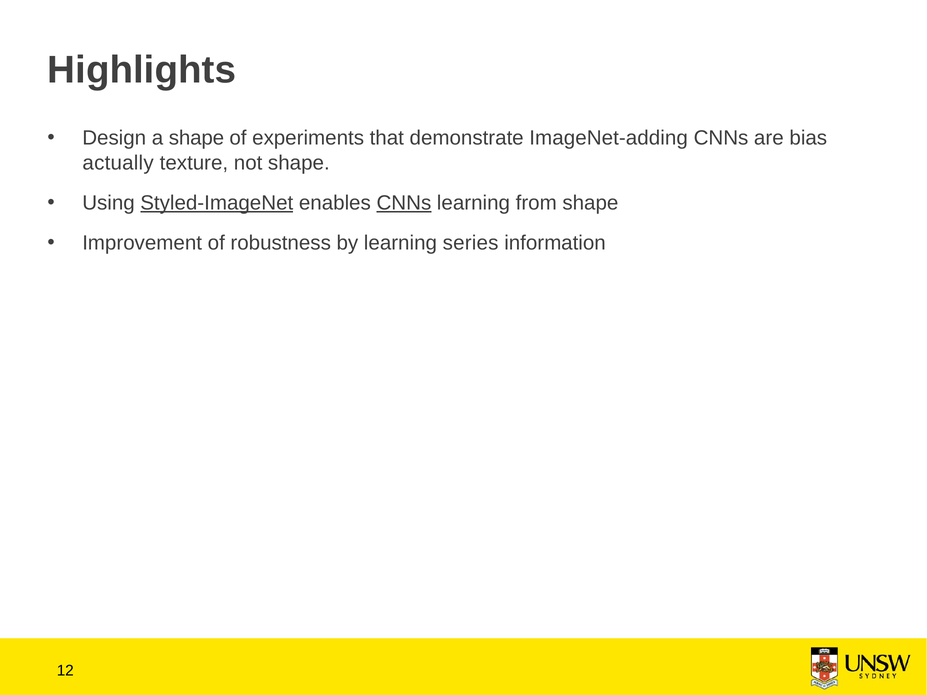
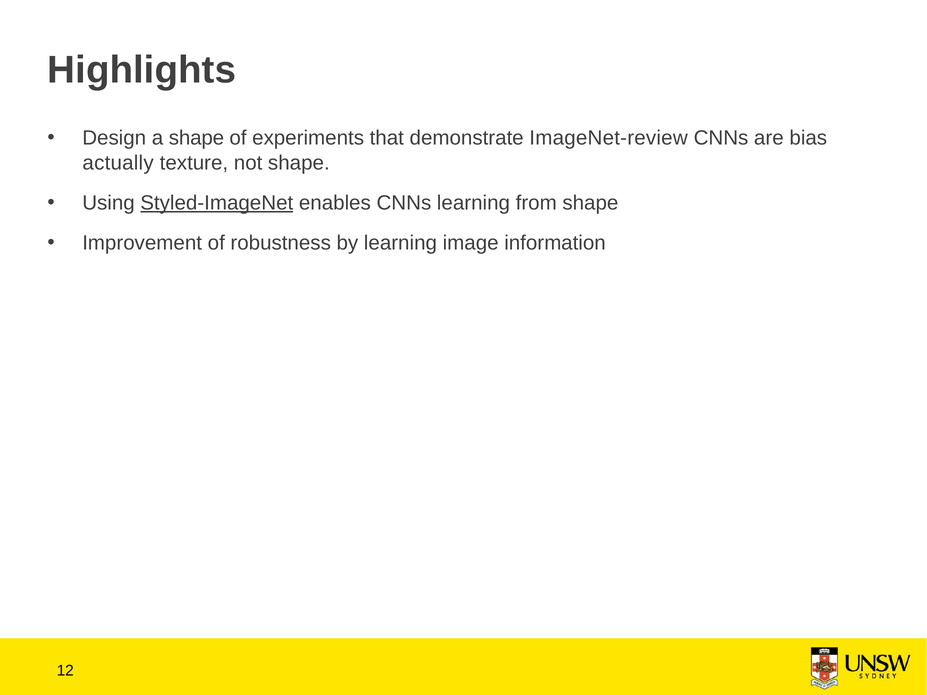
ImageNet-adding: ImageNet-adding -> ImageNet-review (609, 138)
CNNs underline: present -> none (404, 203)
series: series -> image (471, 243)
